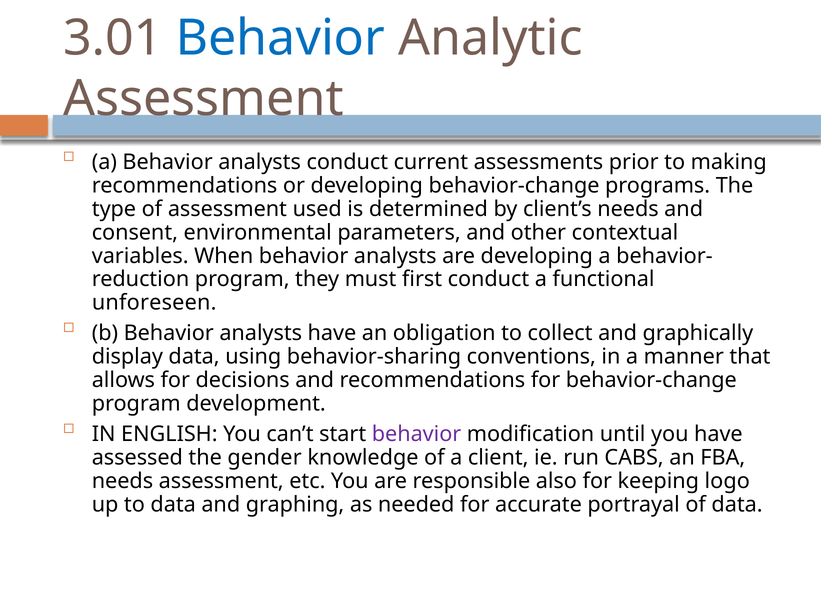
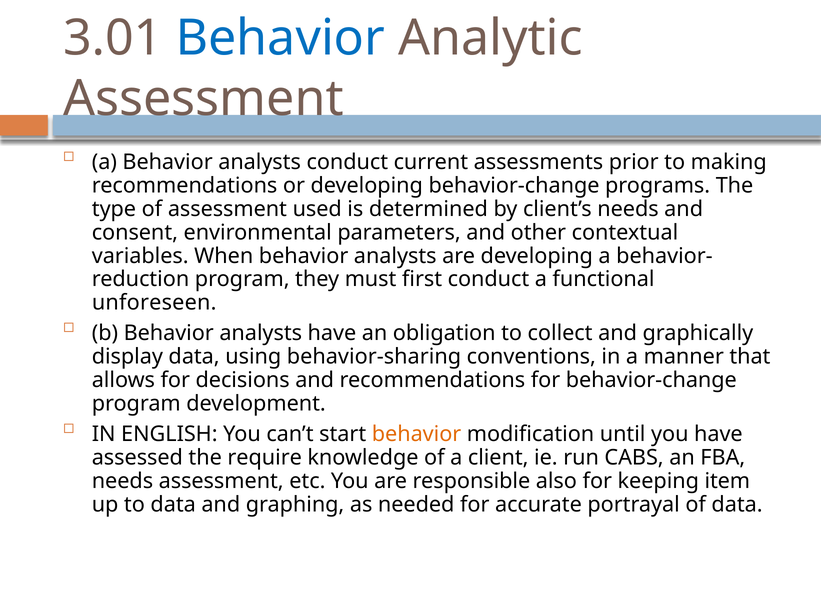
behavior colour: purple -> orange (417, 434)
gender: gender -> require (265, 457)
logo: logo -> item (727, 481)
